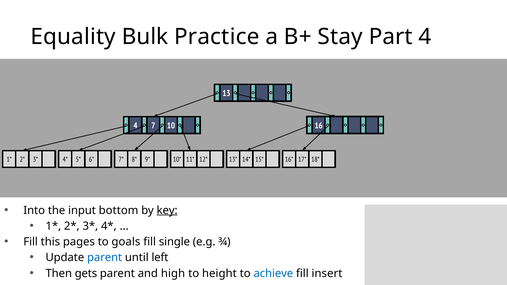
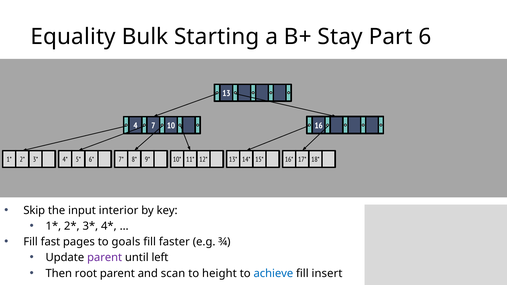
Practice: Practice -> Starting (217, 37)
Part 4: 4 -> 6 (425, 37)
Into: Into -> Skip (34, 210)
bottom: bottom -> interior (119, 210)
key underline: present -> none (167, 210)
this: this -> fast (50, 242)
single: single -> faster (174, 242)
parent colour: blue -> purple (105, 258)
gets: gets -> root (86, 274)
high: high -> scan (173, 274)
